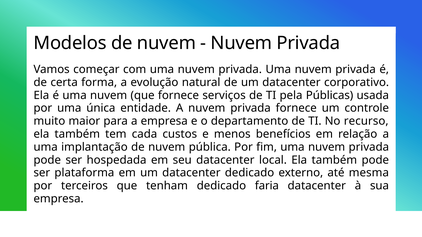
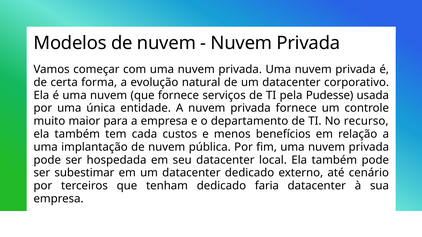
Públicas: Públicas -> Pudesse (330, 95)
plataforma: plataforma -> subestimar (84, 173)
mesma: mesma -> cenário (369, 173)
